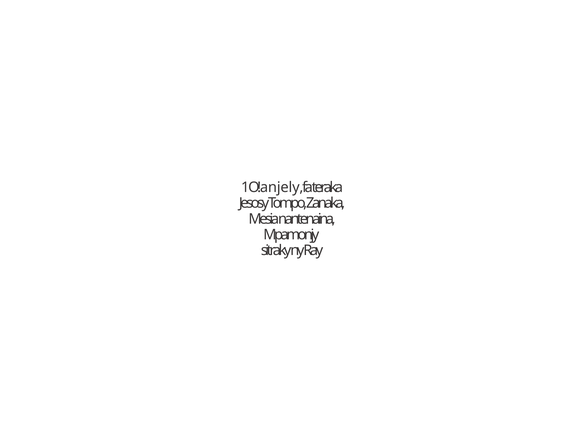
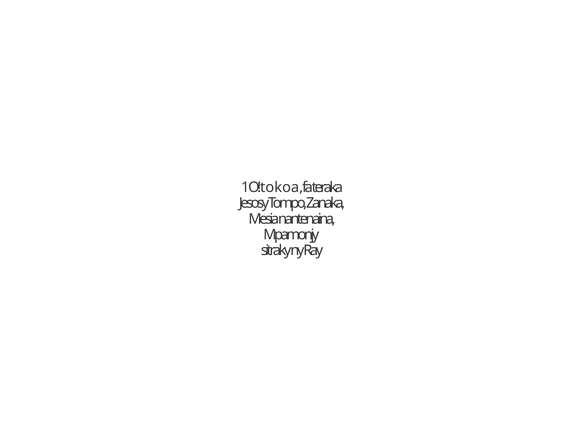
anjely: anjely -> tokoa (282, 187)
